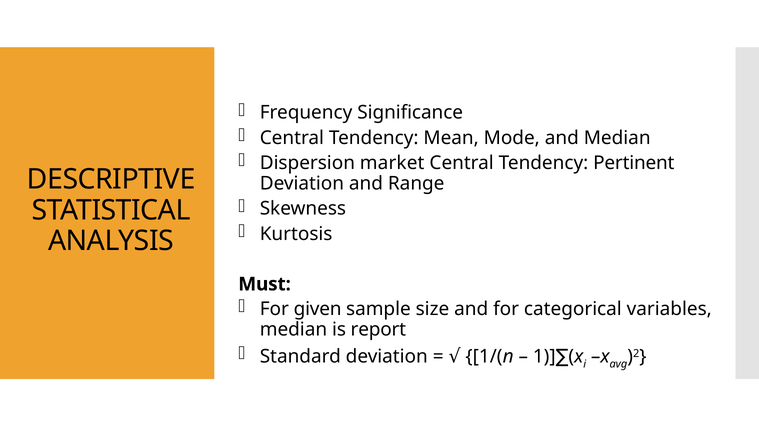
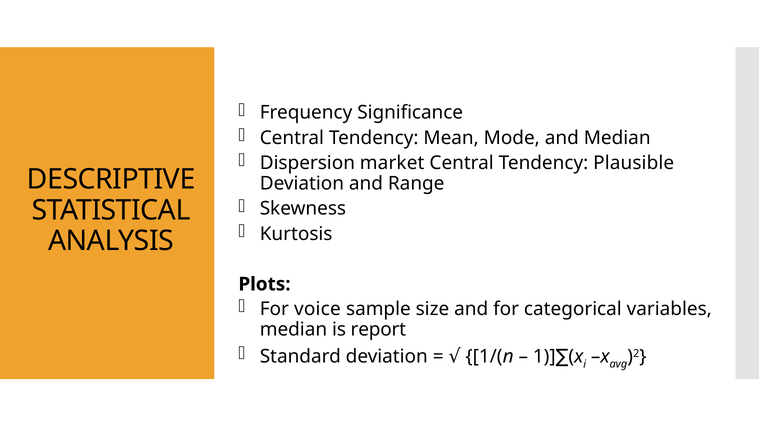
Pertinent: Pertinent -> Plausible (634, 163)
Must: Must -> Plots (265, 284)
given: given -> voice (317, 309)
